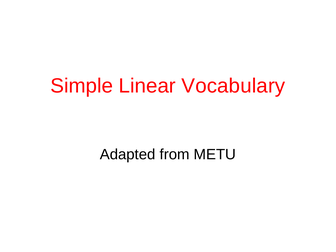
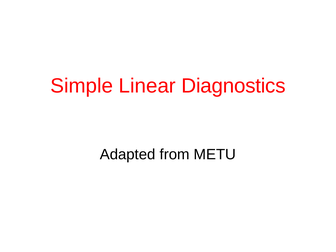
Vocabulary: Vocabulary -> Diagnostics (234, 86)
